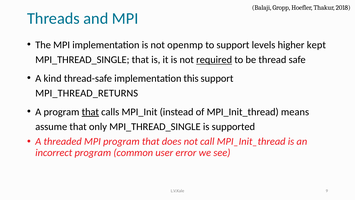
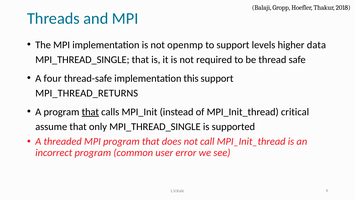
kept: kept -> data (316, 45)
required underline: present -> none (214, 60)
kind: kind -> four (53, 78)
means: means -> critical (295, 112)
